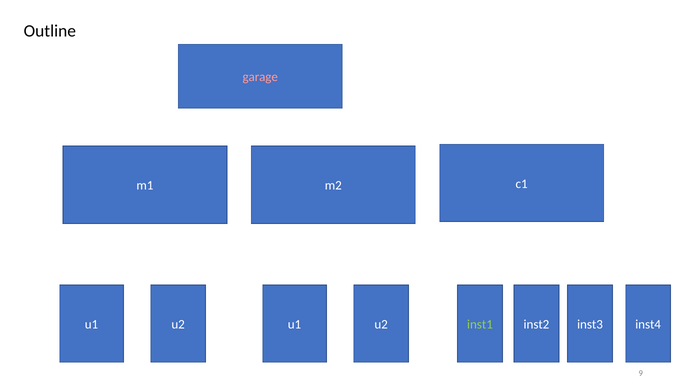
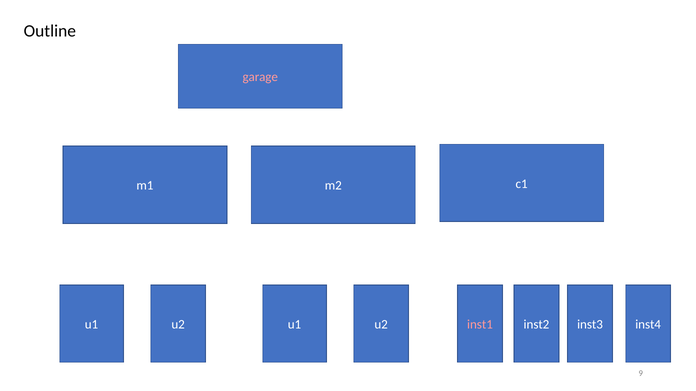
inst1 colour: light green -> pink (480, 325)
